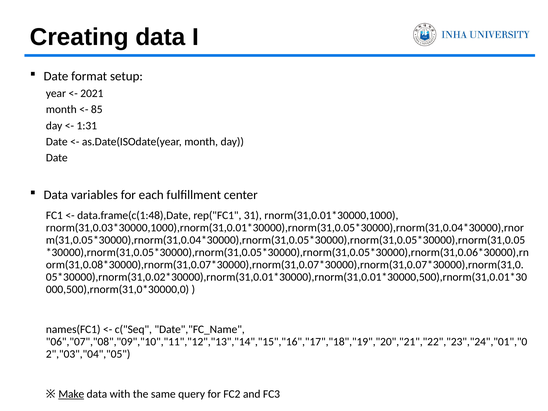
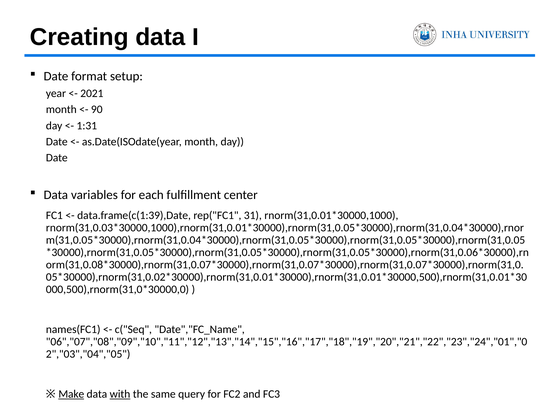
85: 85 -> 90 (97, 109)
data.frame(c(1:48),Date: data.frame(c(1:48),Date -> data.frame(c(1:39),Date (134, 216)
with underline: none -> present (120, 394)
